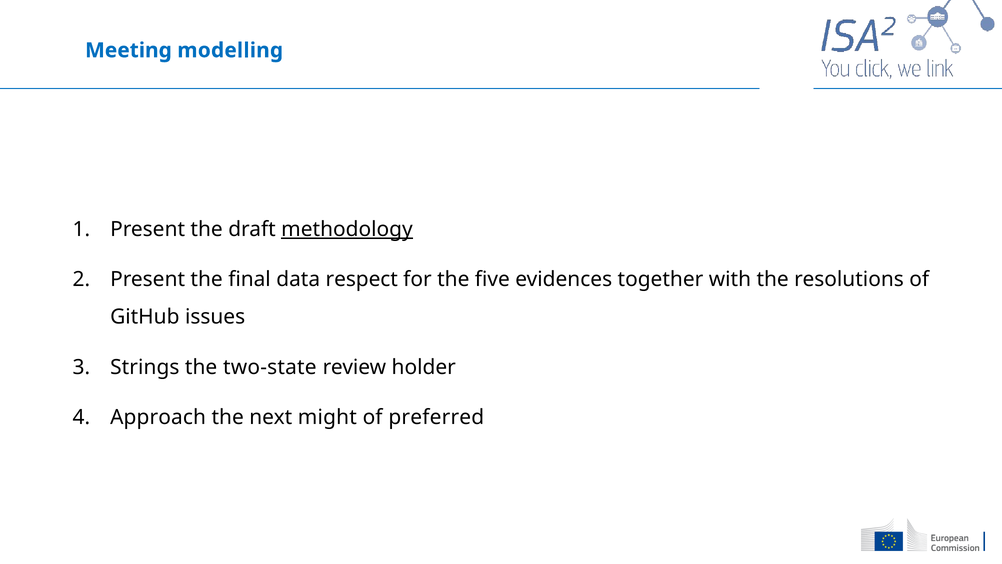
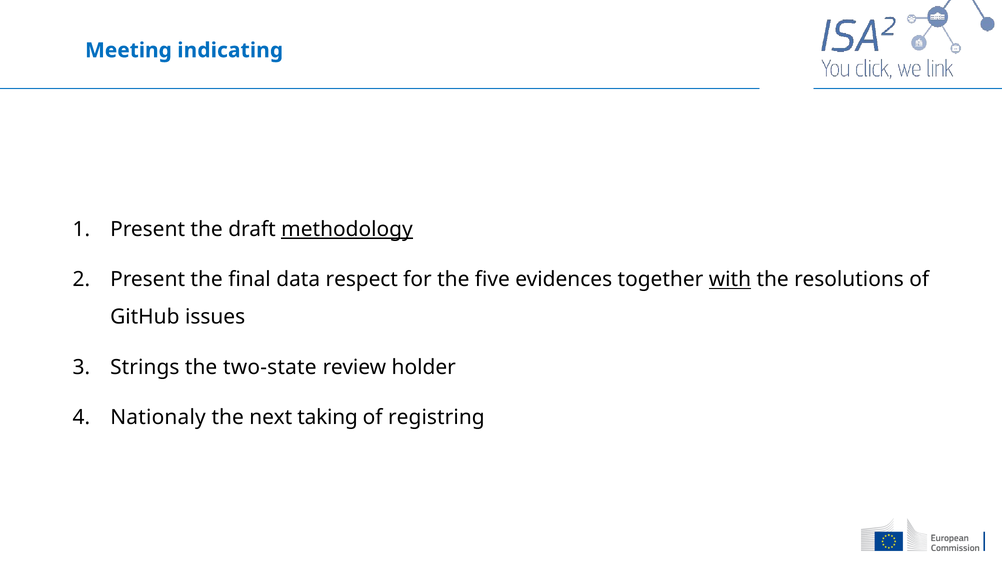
modelling: modelling -> indicating (230, 50)
with underline: none -> present (730, 279)
Approach: Approach -> Nationaly (158, 417)
might: might -> taking (328, 417)
preferred: preferred -> registring (436, 417)
